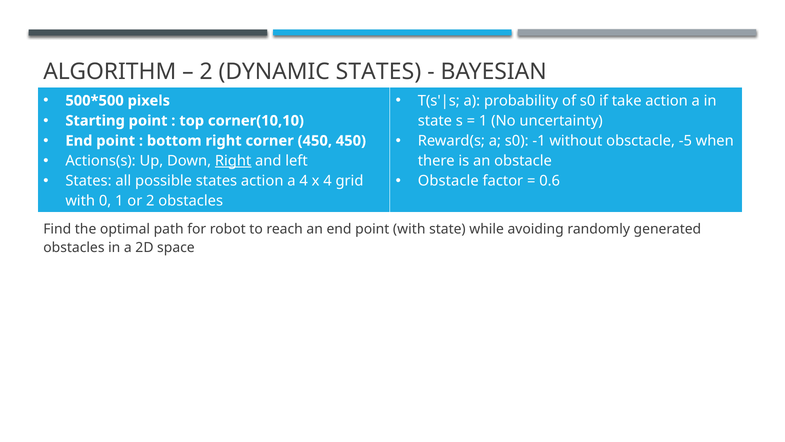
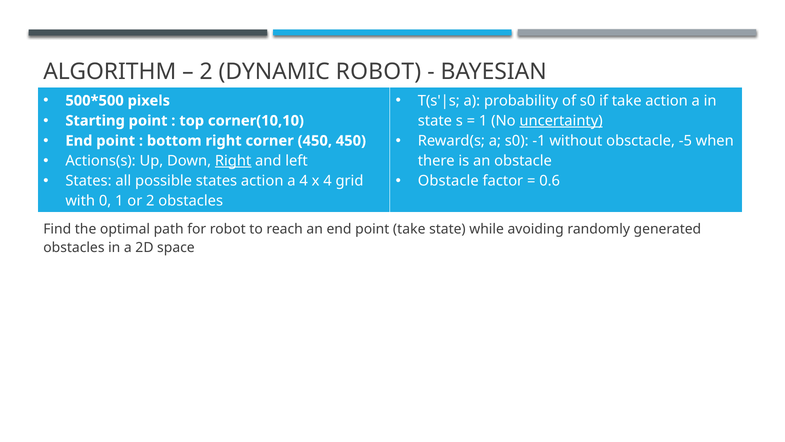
DYNAMIC STATES: STATES -> ROBOT (378, 72)
uncertainty underline: none -> present (561, 121)
point with: with -> take (409, 229)
